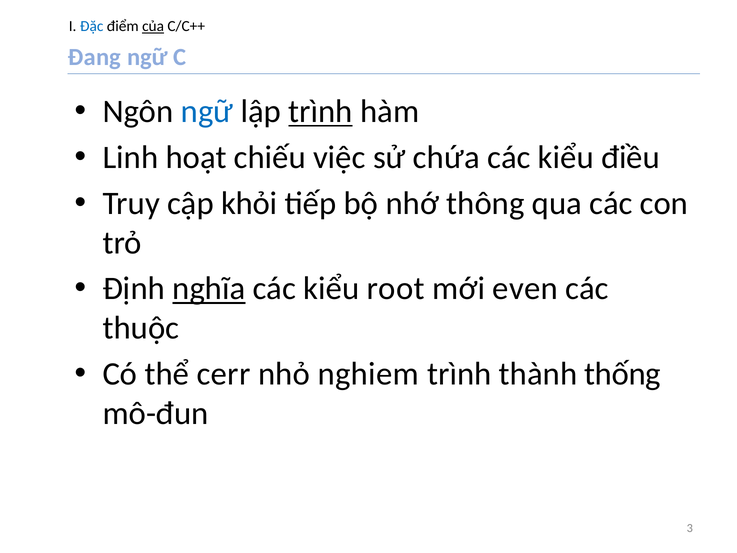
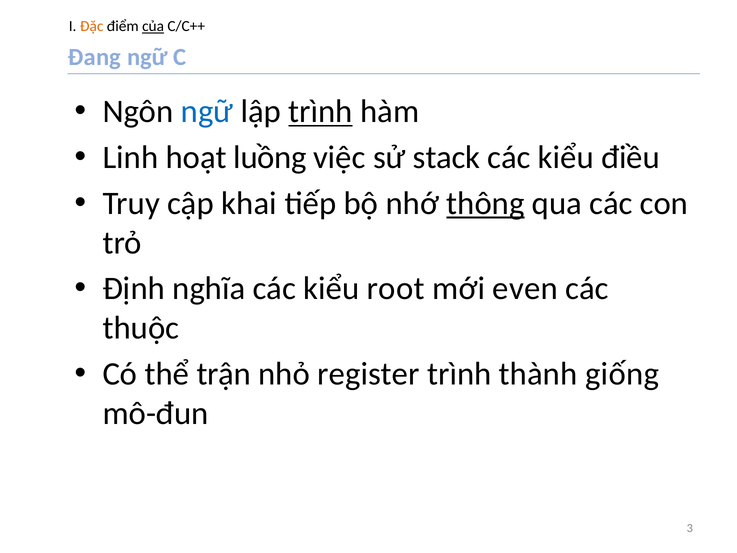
Đặc colour: blue -> orange (92, 26)
chiếu: chiếu -> luồng (270, 157)
chứa: chứa -> stack (447, 157)
khỏi: khỏi -> khai (249, 203)
thông underline: none -> present (485, 203)
nghĩa underline: present -> none (209, 289)
cerr: cerr -> trận (224, 374)
nghiem: nghiem -> register (368, 374)
thống: thống -> giống (622, 374)
